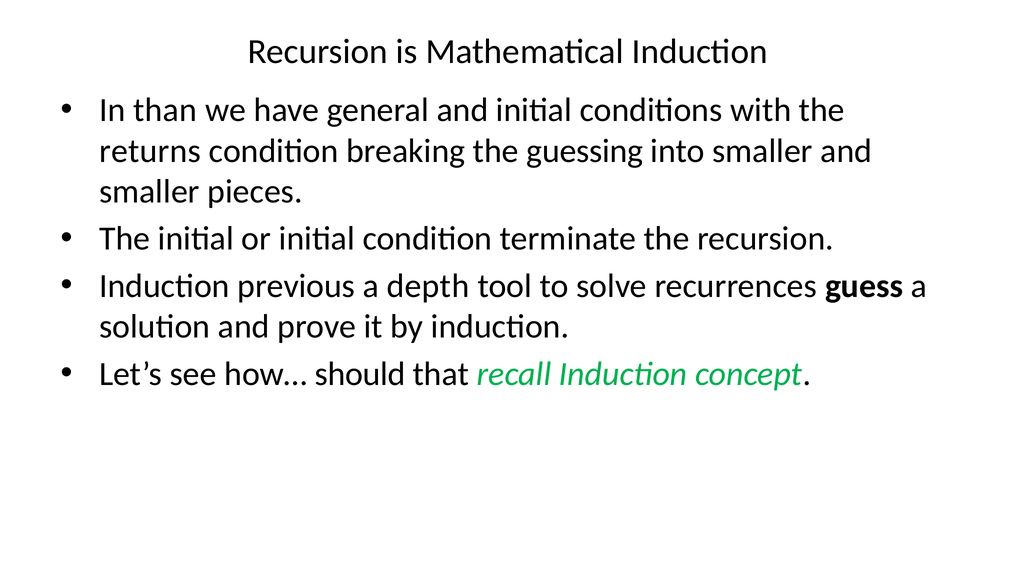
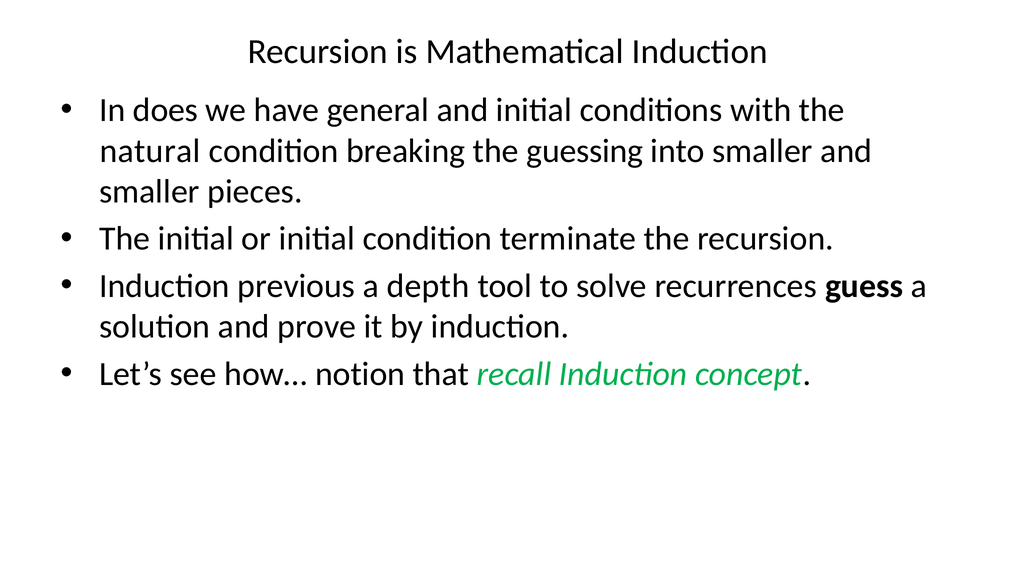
than: than -> does (165, 110)
returns: returns -> natural (150, 151)
should: should -> notion (360, 374)
